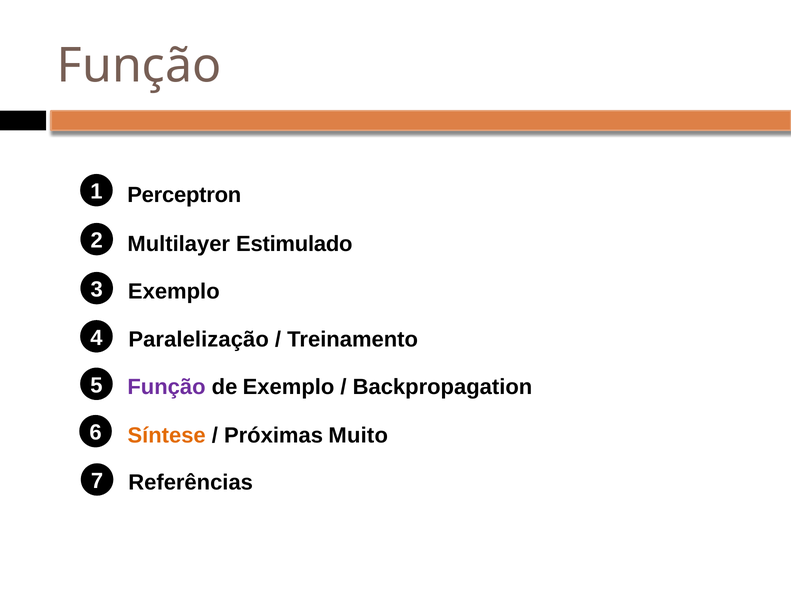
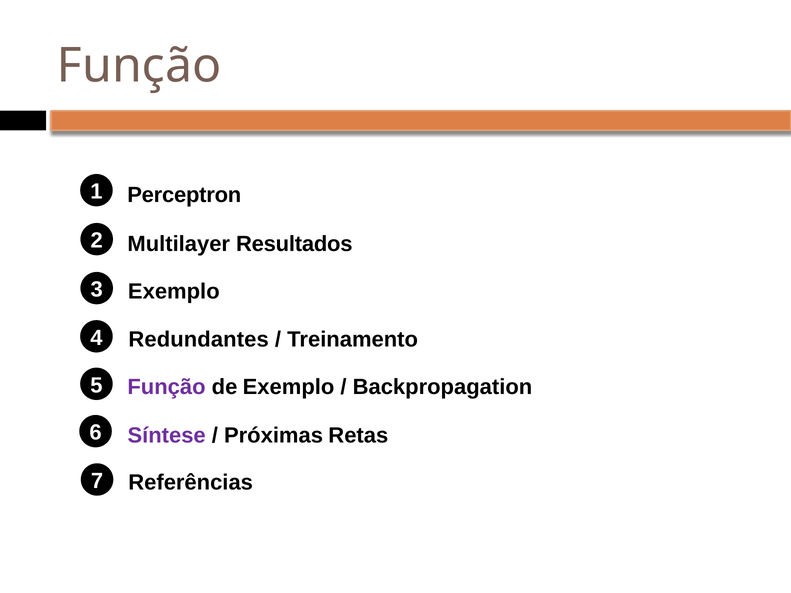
Estimulado: Estimulado -> Resultados (294, 244)
Paralelização: Paralelização -> Redundantes (199, 340)
Síntese colour: orange -> purple (167, 435)
Muito: Muito -> Retas (358, 435)
